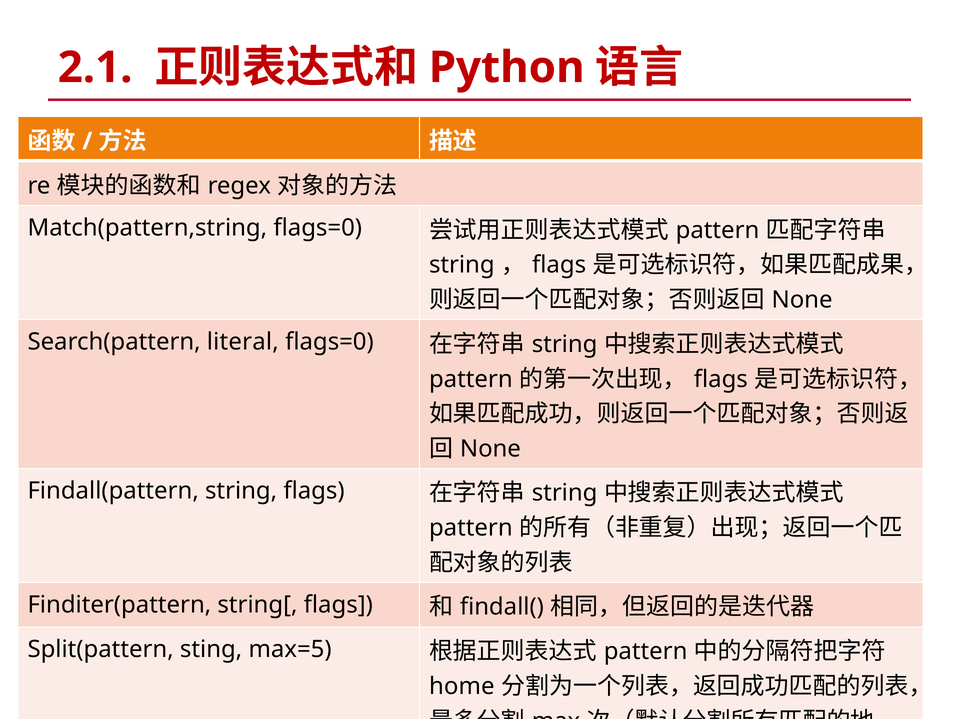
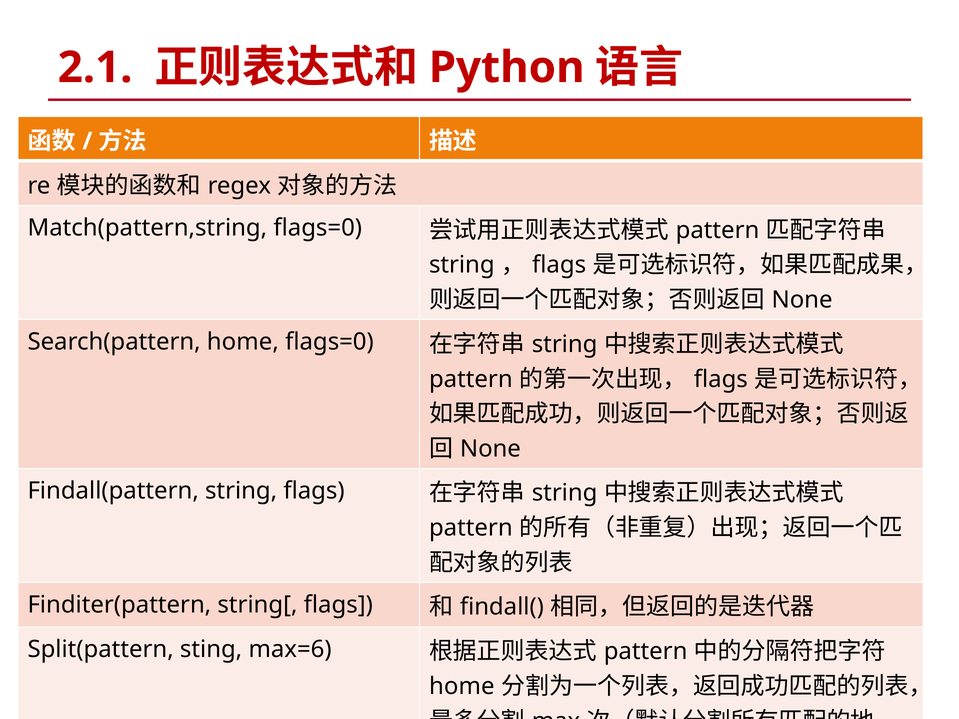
Search(pattern literal: literal -> home (243, 342)
max=5: max=5 -> max=6 (290, 649)
